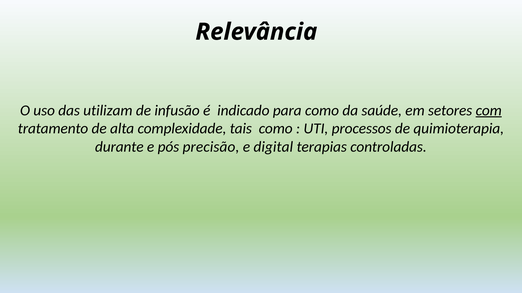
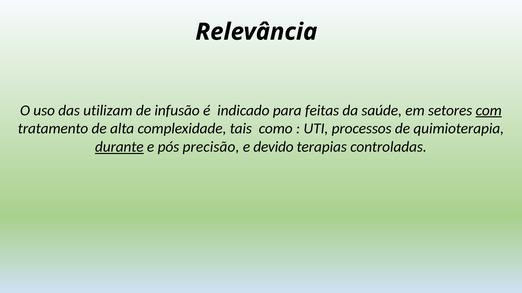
para como: como -> feitas (322, 111)
durante underline: none -> present (119, 147)
digital: digital -> devido (273, 147)
